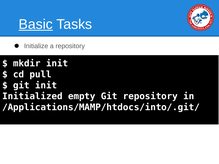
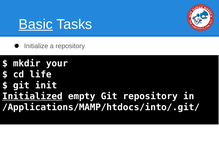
mkdir init: init -> your (57, 64)
pull: pull -> life (41, 75)
Initialized underline: none -> present (32, 96)
